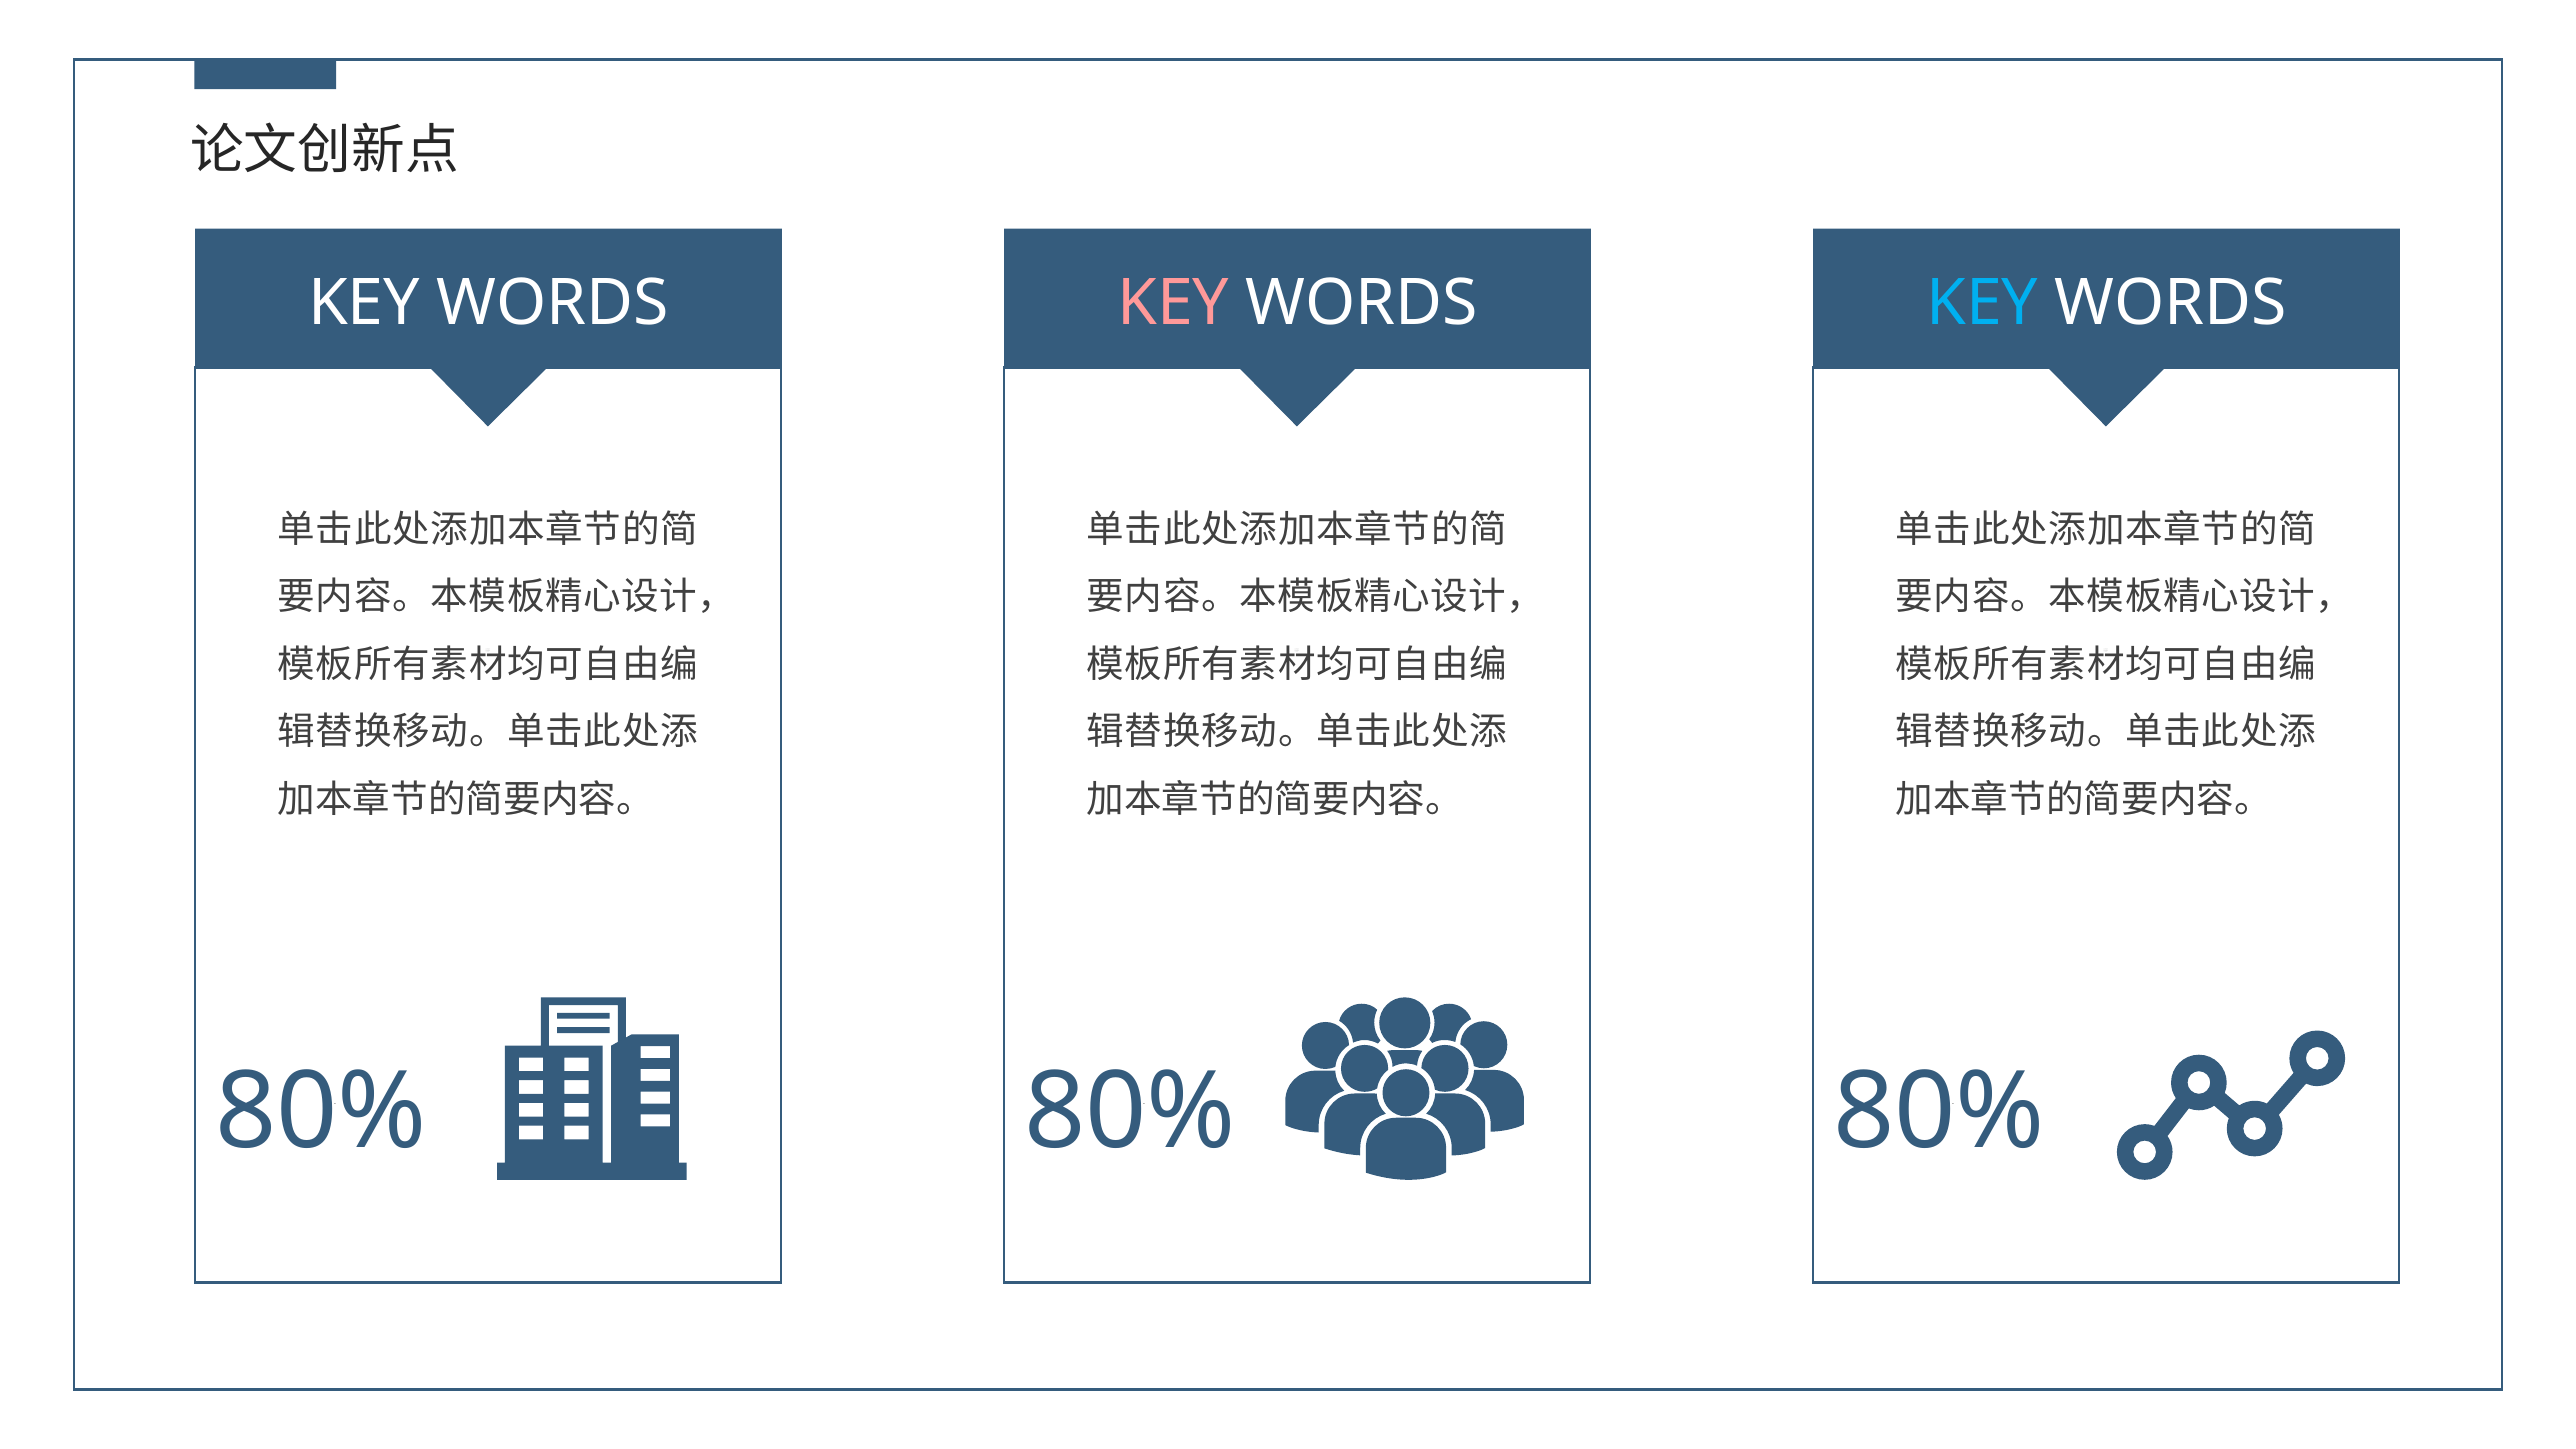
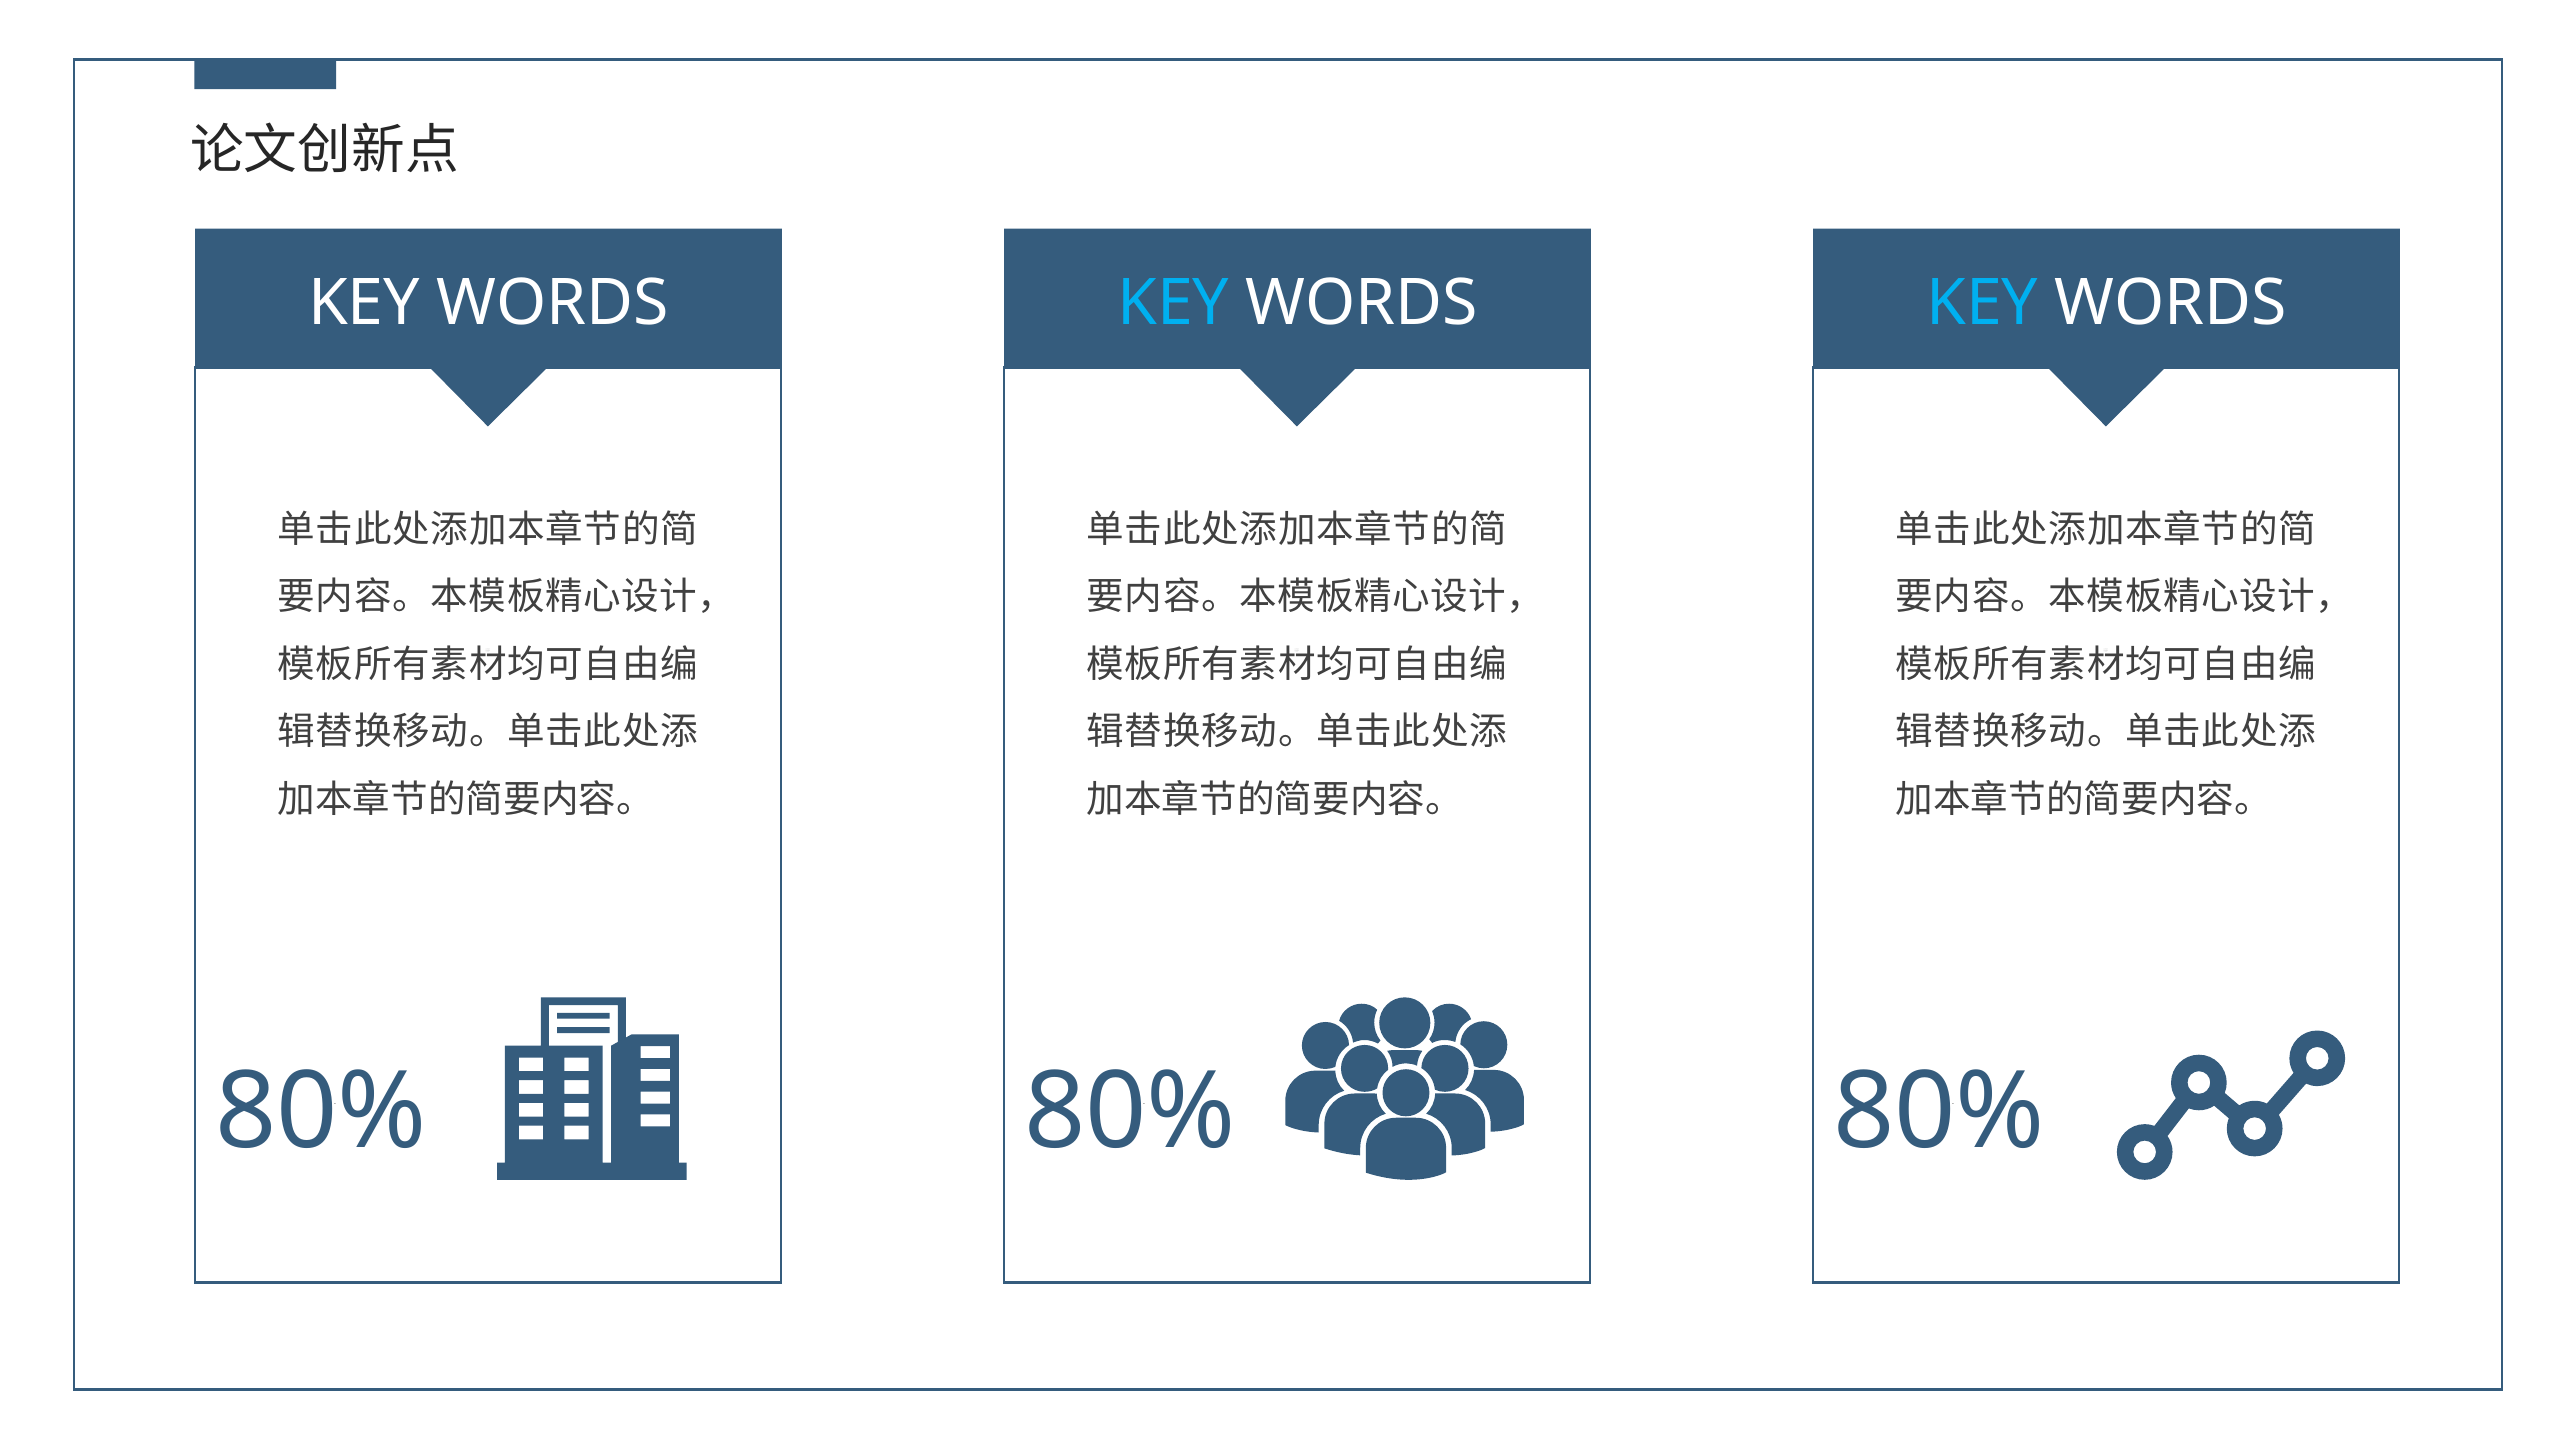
KEY colour: pink -> light blue (1173, 303)
